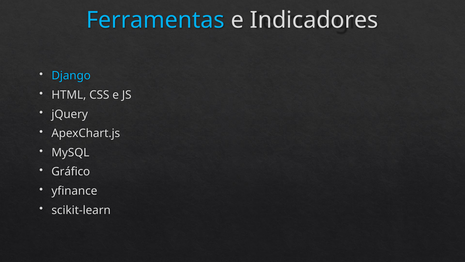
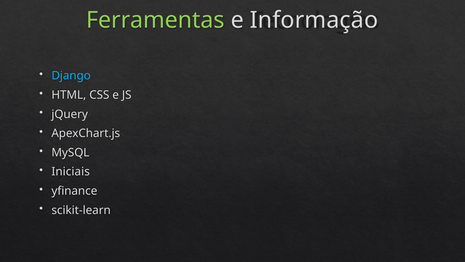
Ferramentas colour: light blue -> light green (155, 20)
Indicadores: Indicadores -> Informação (314, 20)
Gráfico: Gráfico -> Iniciais (71, 172)
